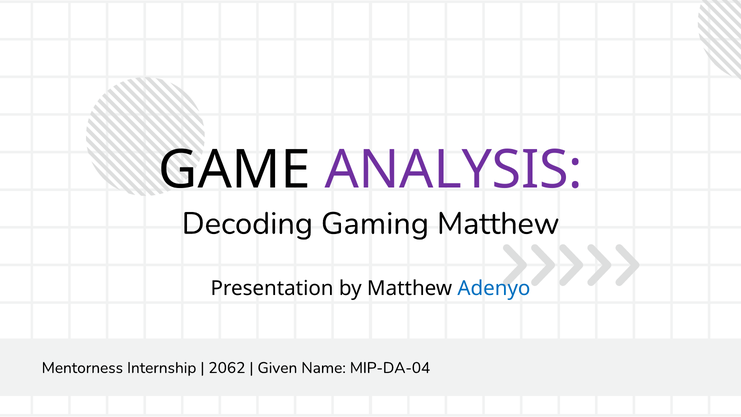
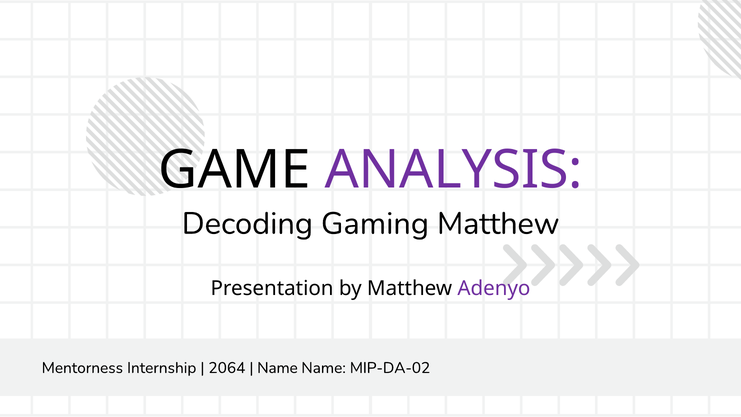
Adenyo colour: blue -> purple (494, 288)
2062: 2062 -> 2064 (227, 368)
Given: Given -> Name (277, 368)
MIP-DA-04: MIP-DA-04 -> MIP-DA-02 (390, 368)
